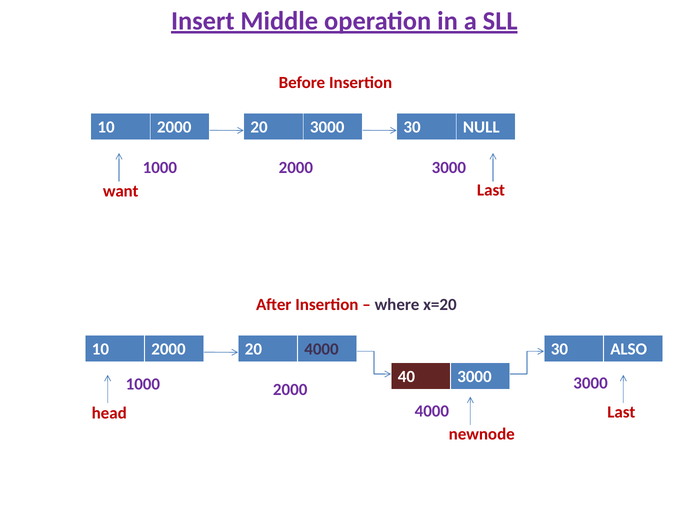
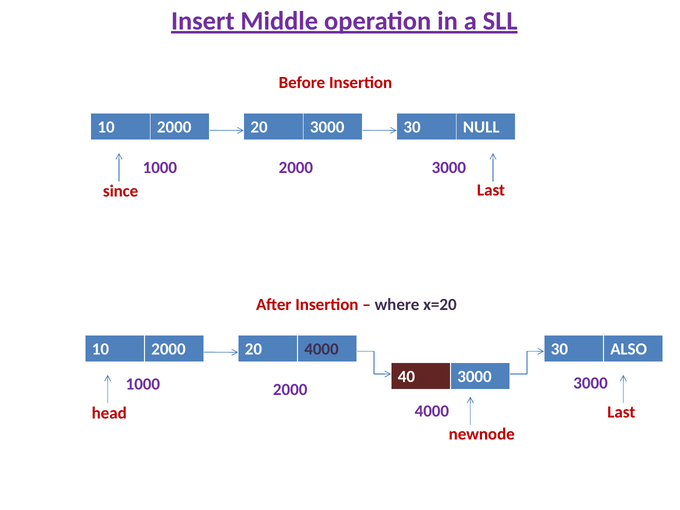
want: want -> since (121, 191)
